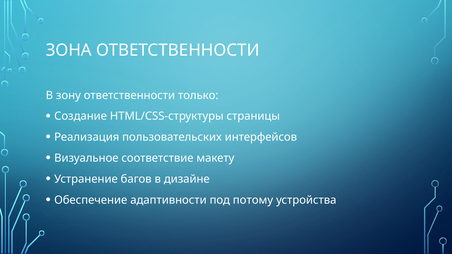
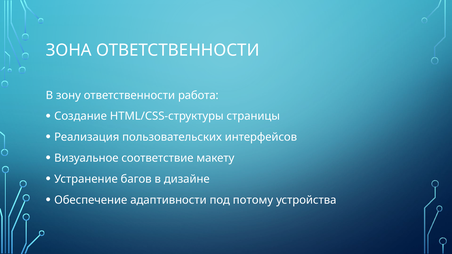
только: только -> работа (198, 95)
